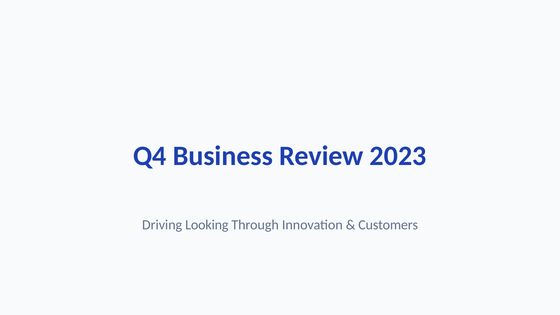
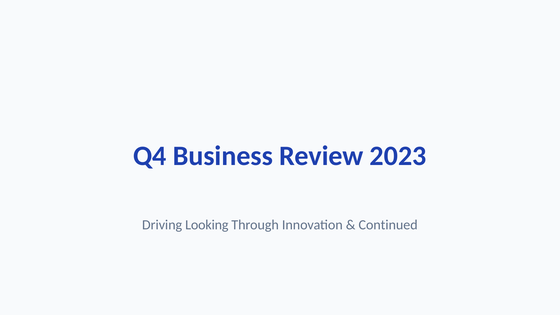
Customers: Customers -> Continued (388, 225)
